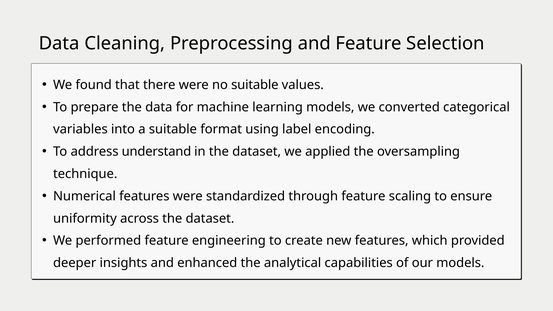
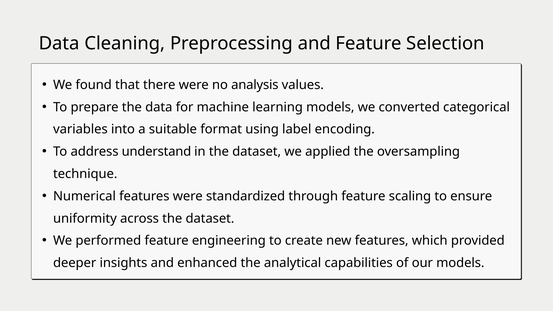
no suitable: suitable -> analysis (255, 85)
